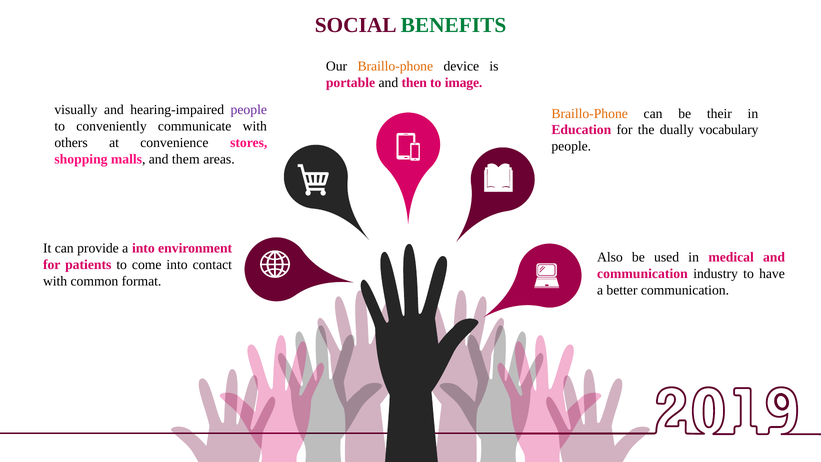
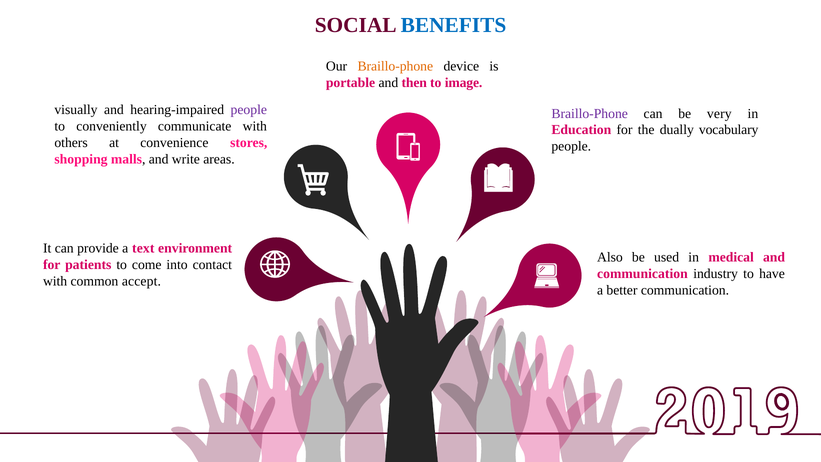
BENEFITS colour: green -> blue (454, 25)
Braillo-Phone colour: orange -> purple (590, 113)
their: their -> very (719, 113)
them: them -> write (186, 159)
a into: into -> text (143, 248)
format: format -> accept (141, 281)
